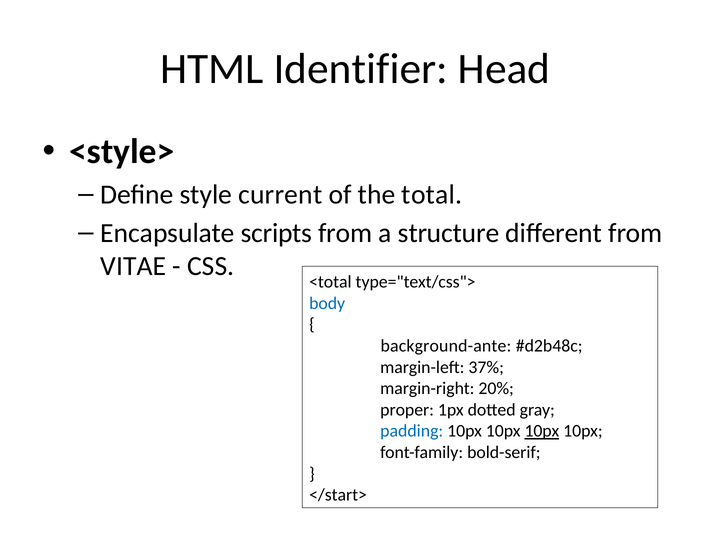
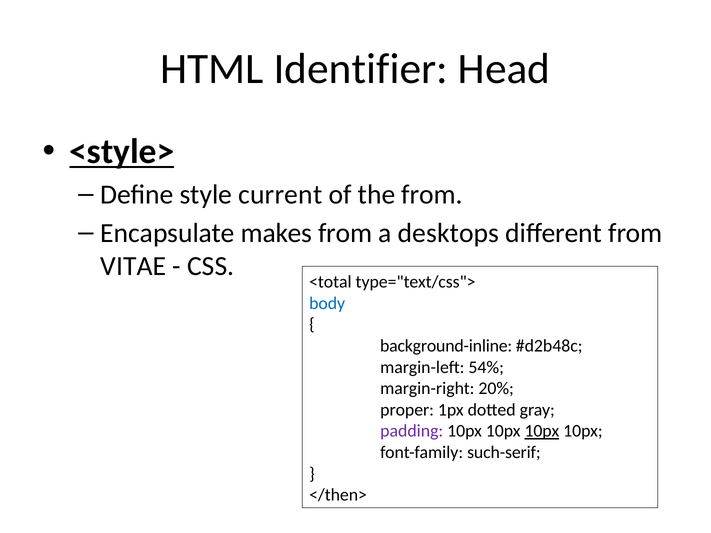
<style> underline: none -> present (122, 152)
the total: total -> from (432, 195)
scripts: scripts -> makes (276, 233)
structure: structure -> desktops (448, 233)
background-ante: background-ante -> background-inline (446, 346)
37%: 37% -> 54% (486, 367)
padding colour: blue -> purple (412, 431)
bold-serif: bold-serif -> such-serif (504, 453)
</start>: </start> -> </then> (338, 495)
